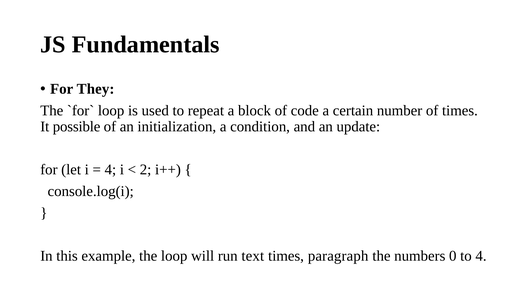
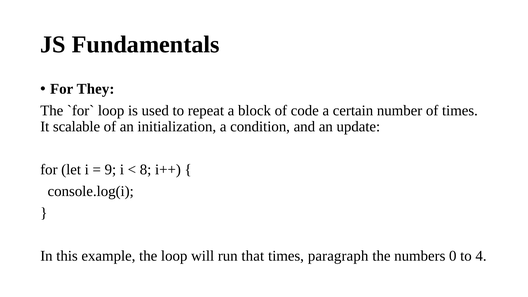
possible: possible -> scalable (77, 127)
4: 4 -> 9 (110, 170)
2: 2 -> 8 (146, 170)
text: text -> that (253, 256)
